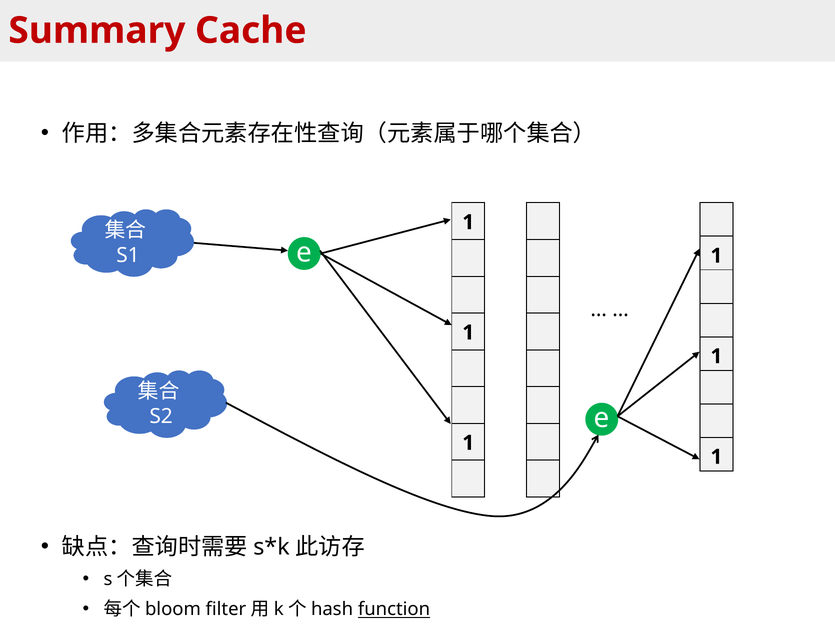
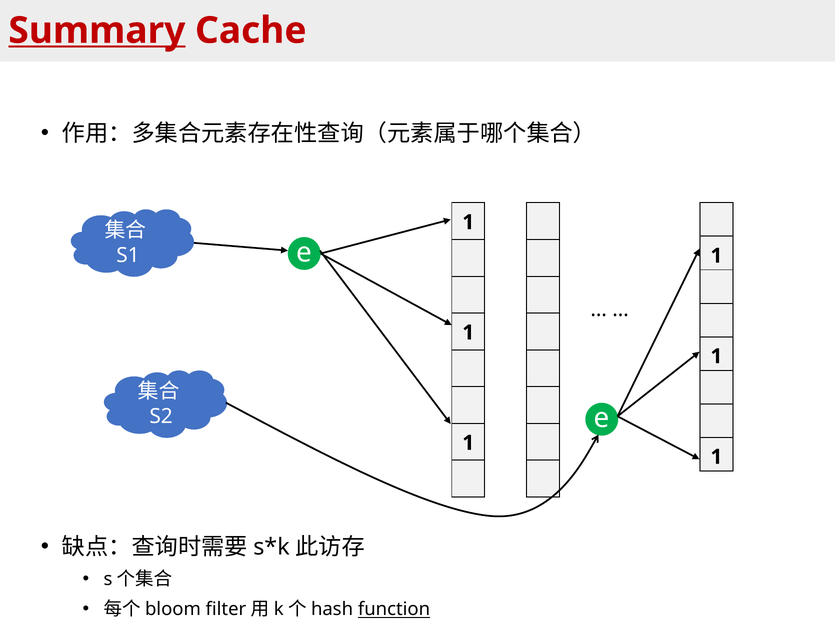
Summary underline: none -> present (97, 31)
